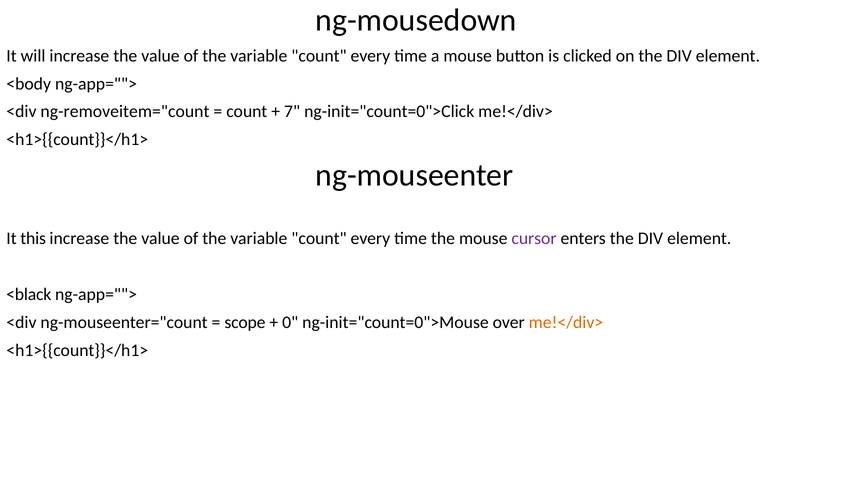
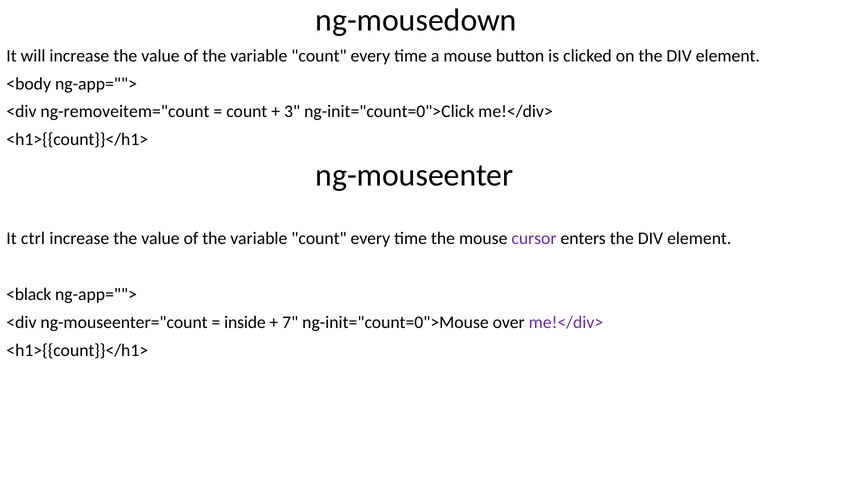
7: 7 -> 3 (292, 112)
this: this -> ctrl (33, 239)
scope: scope -> inside (245, 322)
0: 0 -> 7 (290, 322)
me!</div> colour: orange -> purple (566, 322)
